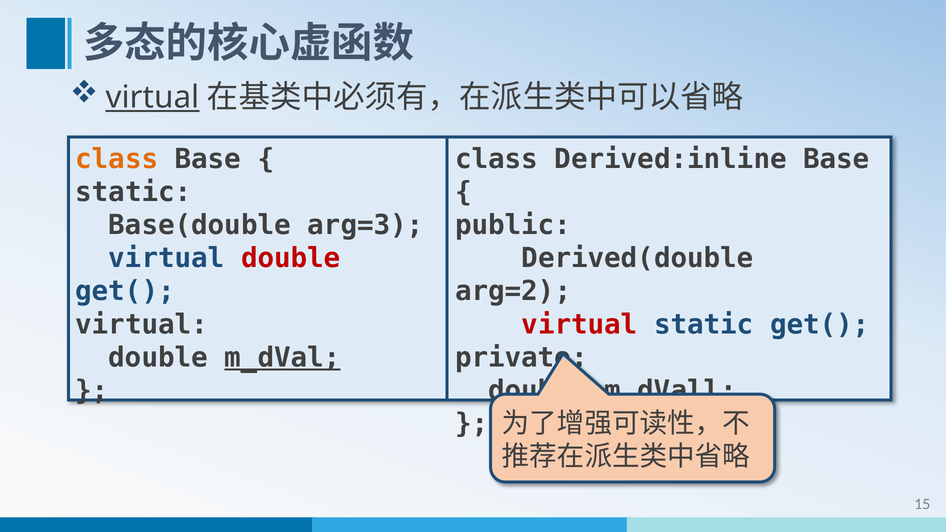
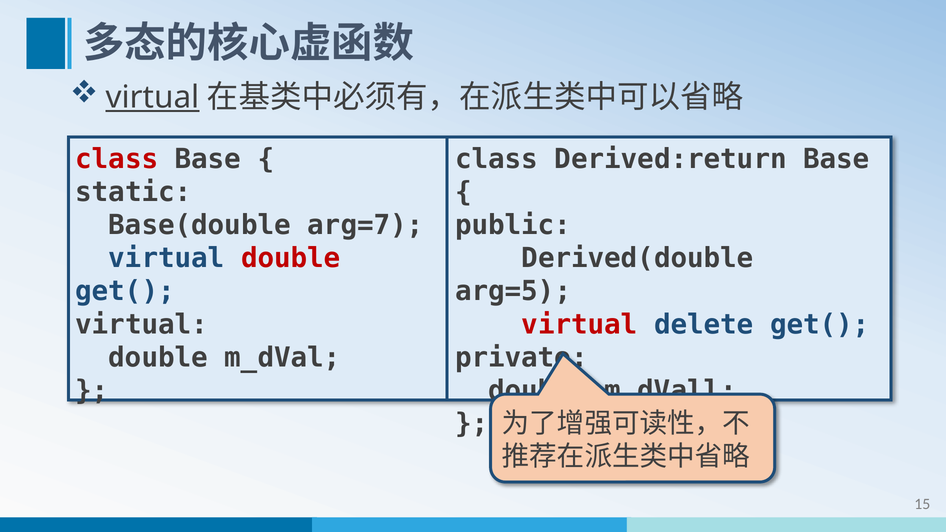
class colour: orange -> red (117, 159)
Derived:inline: Derived:inline -> Derived:return (671, 159)
arg=3: arg=3 -> arg=7 (365, 225)
arg=2: arg=2 -> arg=5 (513, 292)
virtual static: static -> delete (704, 325)
m_dVal underline: present -> none (282, 358)
